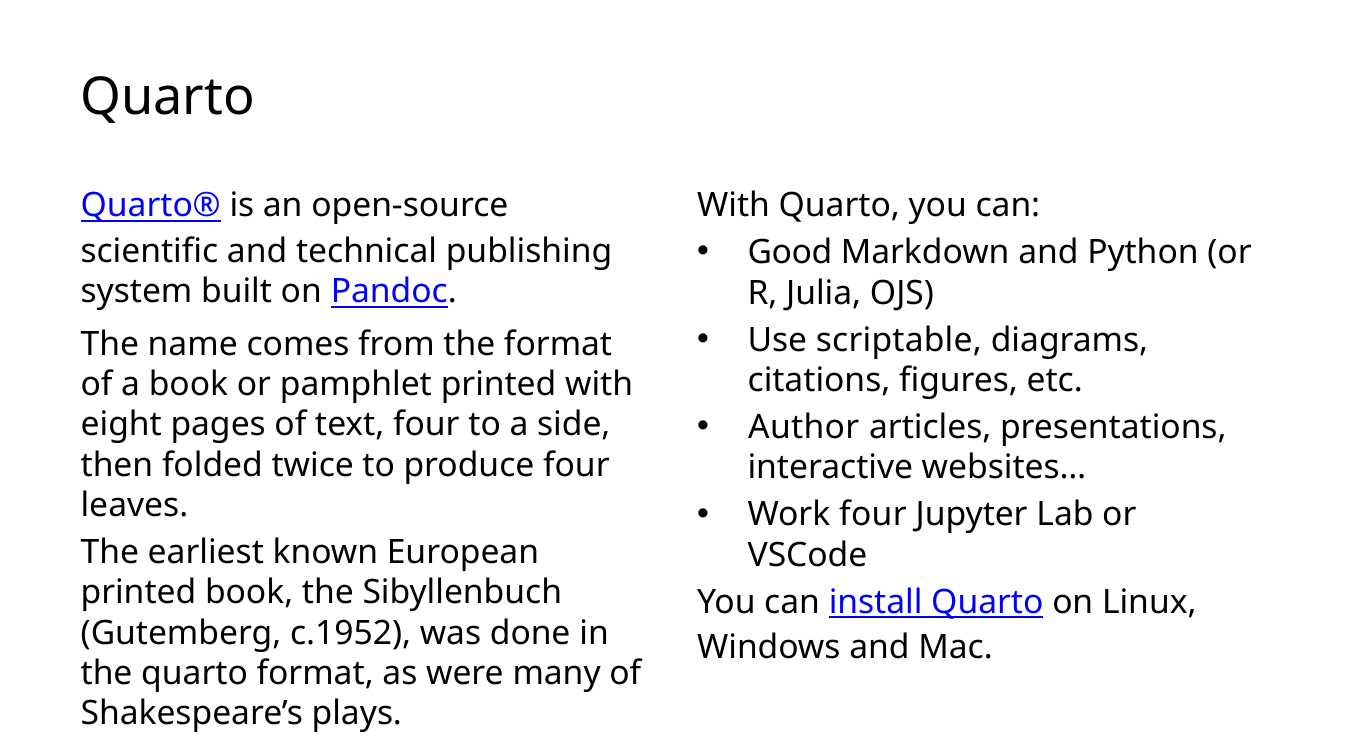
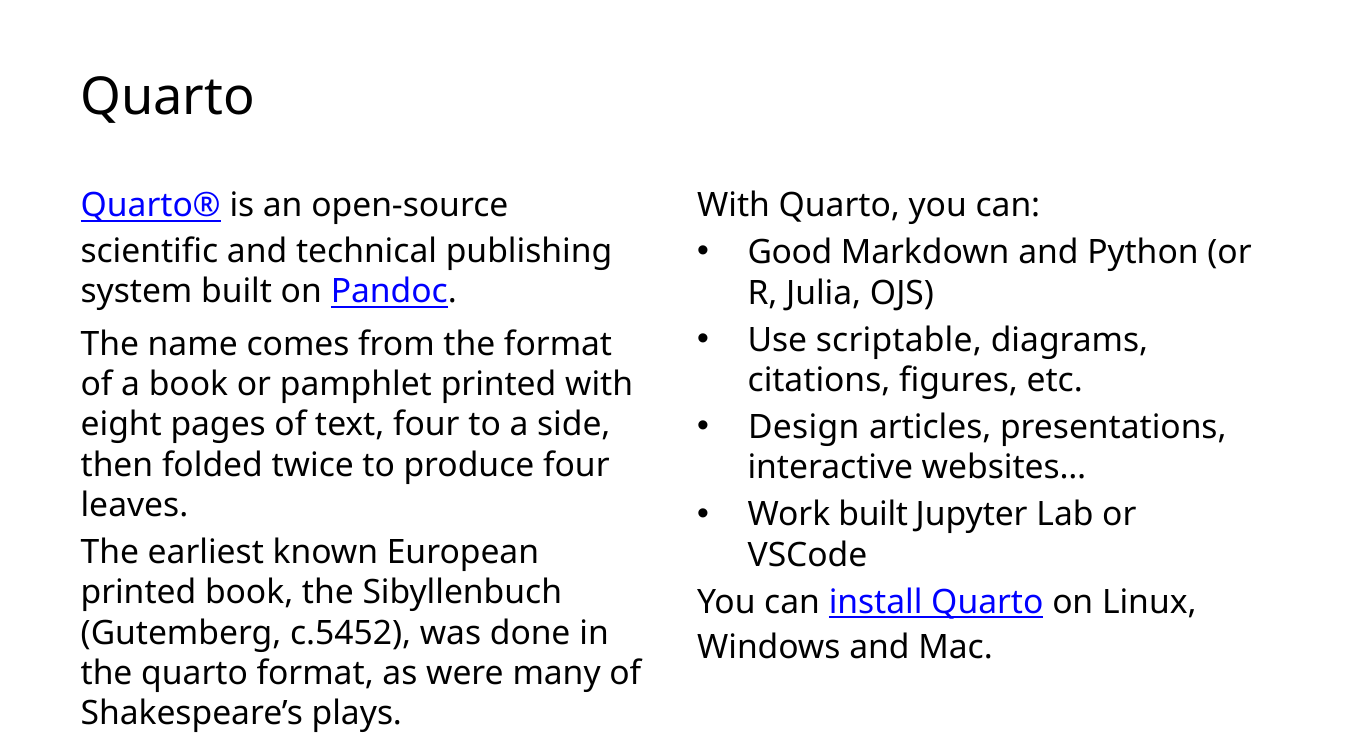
Author: Author -> Design (804, 428)
Work four: four -> built (873, 515)
c.1952: c.1952 -> c.5452 (351, 634)
